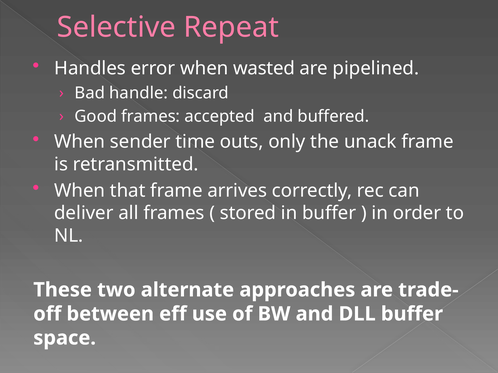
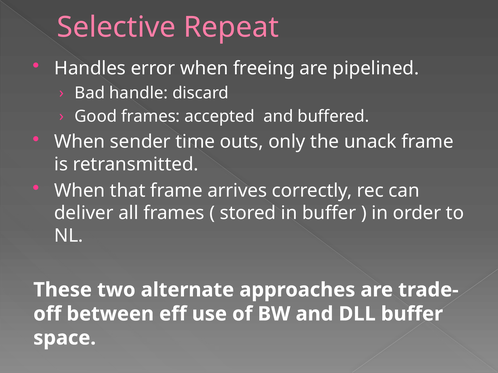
wasted: wasted -> freeing (264, 68)
